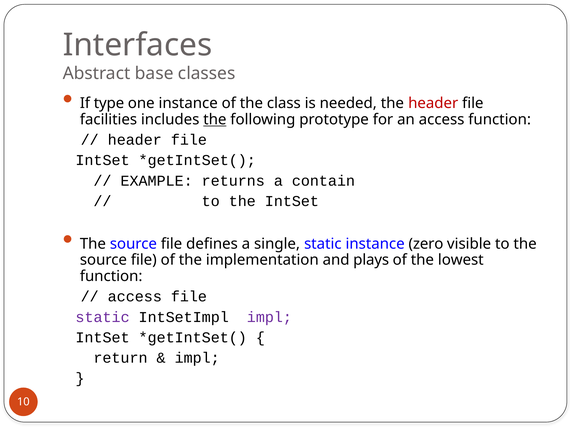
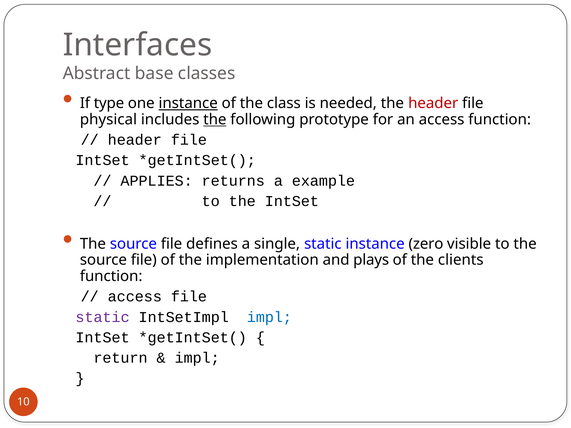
instance underline: none -> present (188, 103)
facilities: facilities -> physical (108, 120)
EXAMPLE: EXAMPLE -> APPLIES (157, 181)
contain: contain -> example (323, 181)
lowest: lowest -> clients (461, 260)
impl colour: purple -> blue (269, 317)
